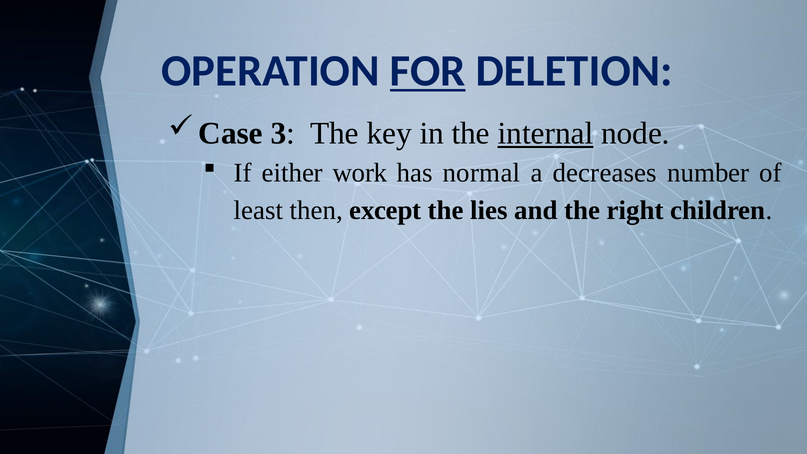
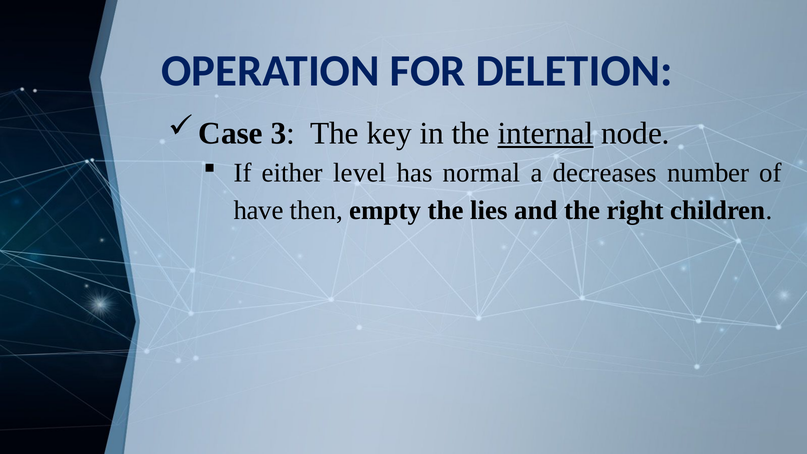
FOR underline: present -> none (428, 71)
work: work -> level (360, 173)
least: least -> have (259, 210)
except: except -> empty (385, 210)
